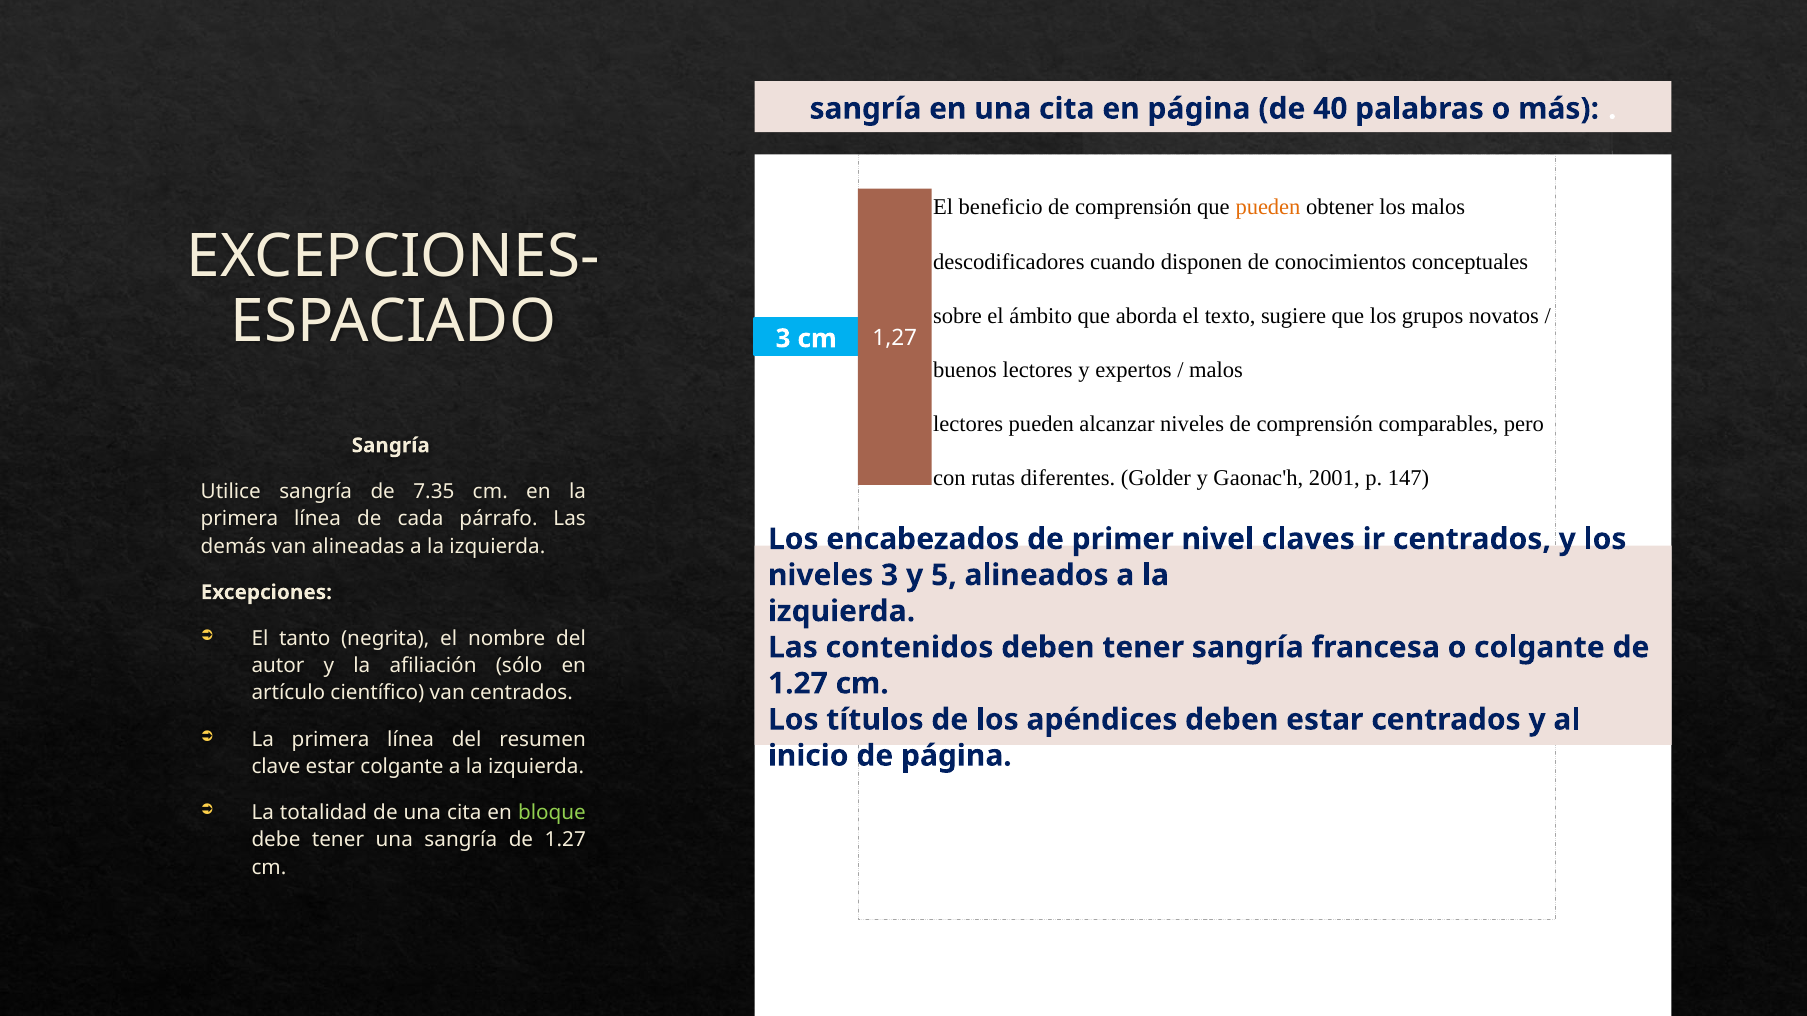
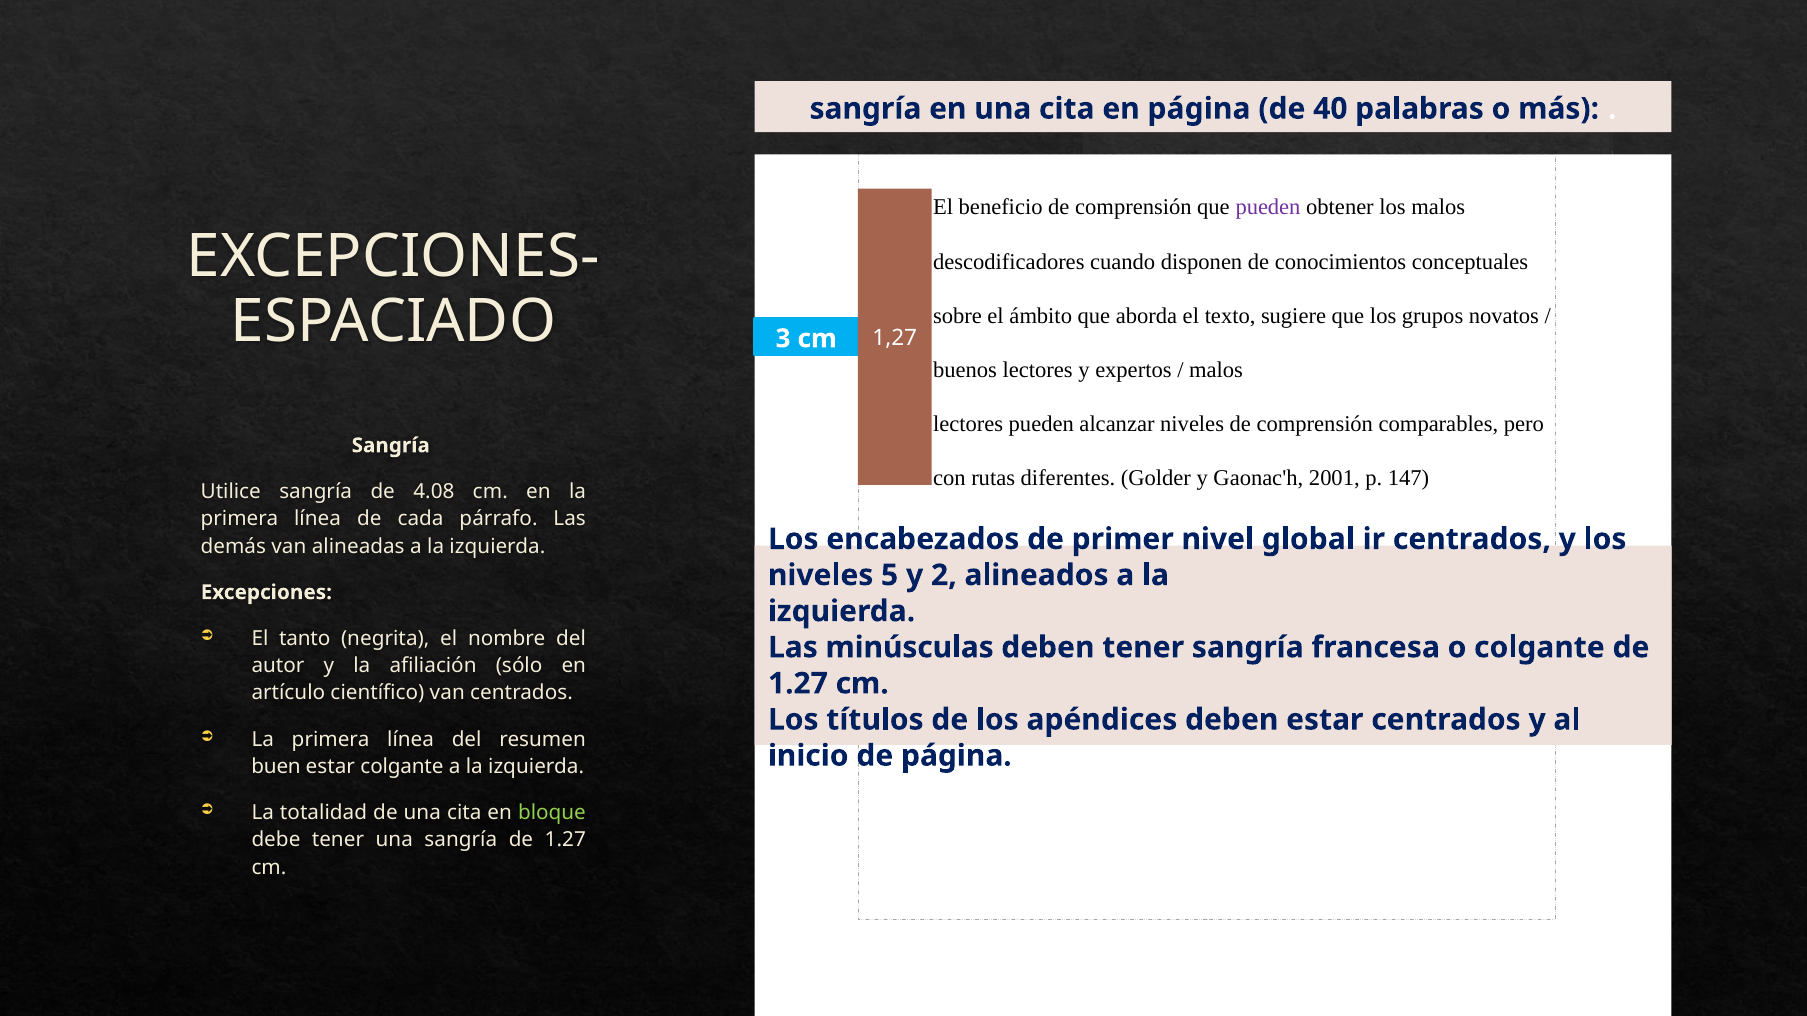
pueden colour: orange -> purple (1268, 208)
7.35: 7.35 -> 4.08 (434, 492)
claves: claves -> global (1308, 539)
niveles 3: 3 -> 5 (890, 575)
5: 5 -> 2 (944, 575)
contenidos: contenidos -> minúsculas (910, 648)
clave: clave -> buen (276, 767)
